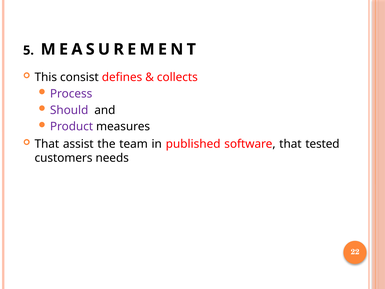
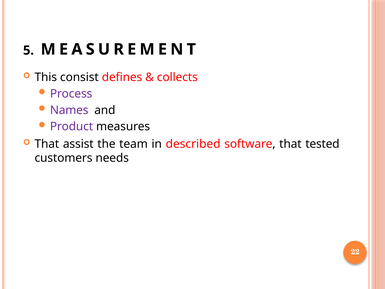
Should: Should -> Names (69, 110)
published: published -> described (193, 144)
